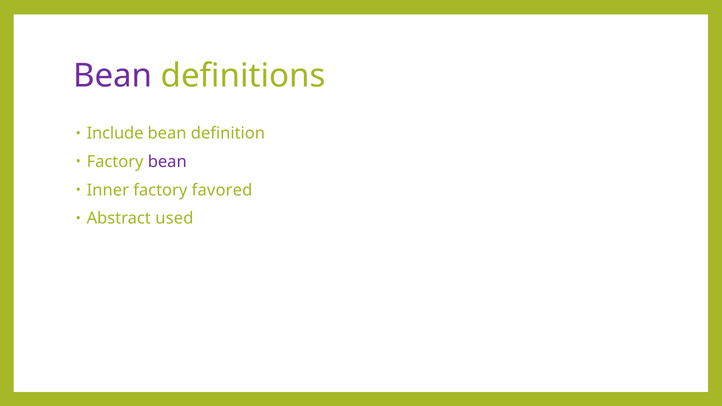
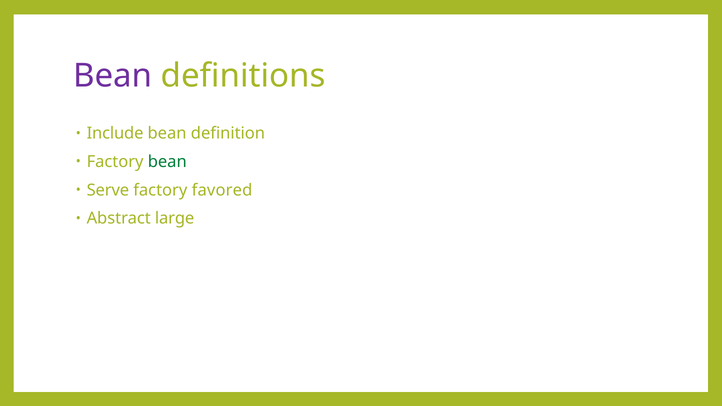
bean colour: purple -> green (167, 162)
Inner: Inner -> Serve (108, 190)
used: used -> large (175, 219)
